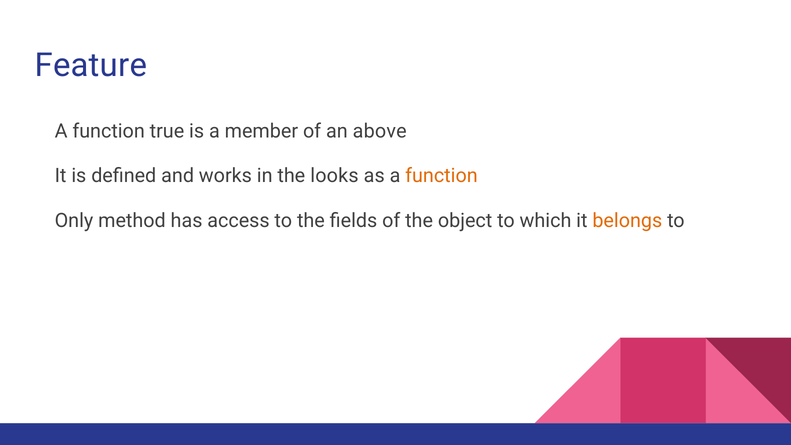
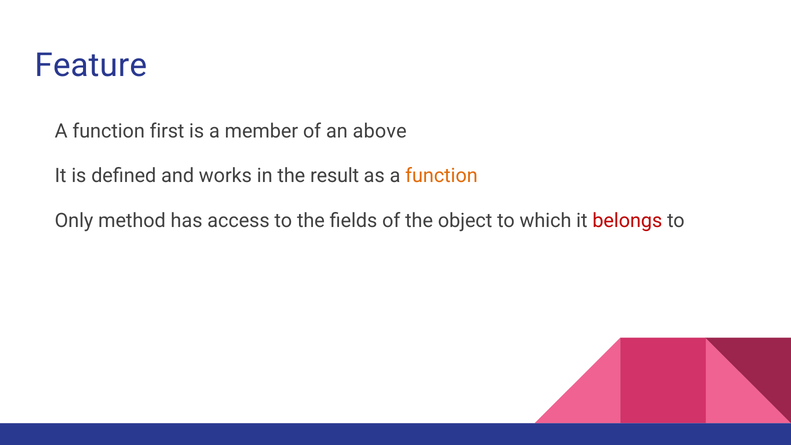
true: true -> first (167, 131)
looks: looks -> result (335, 176)
belongs colour: orange -> red (627, 221)
